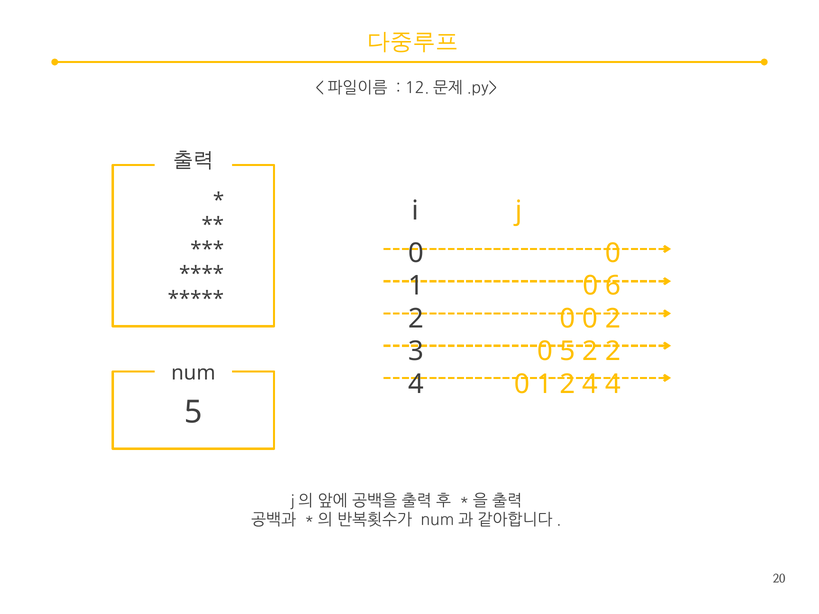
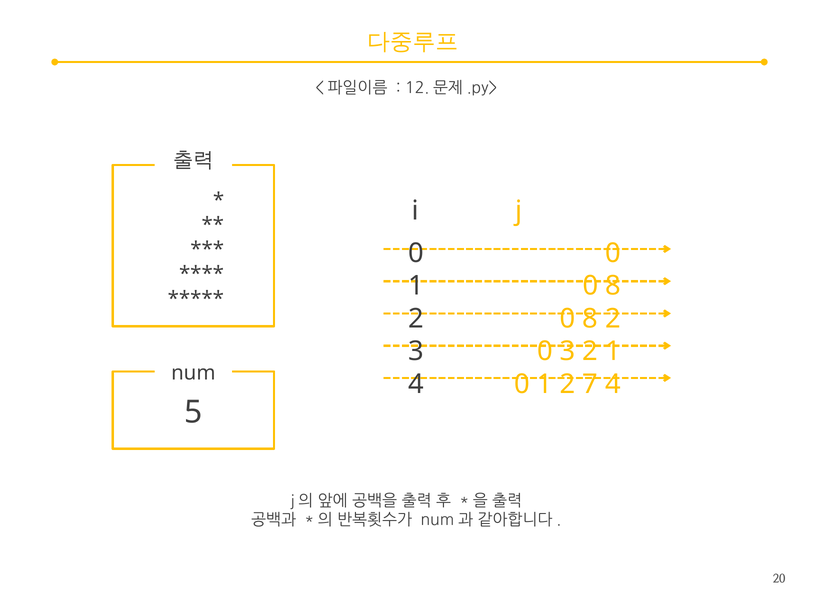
6: 6 -> 8 (613, 286)
0: 0 -> 8 (590, 319)
0 5: 5 -> 3 (568, 351)
2 2: 2 -> 1 (613, 351)
2 4: 4 -> 7 (590, 384)
